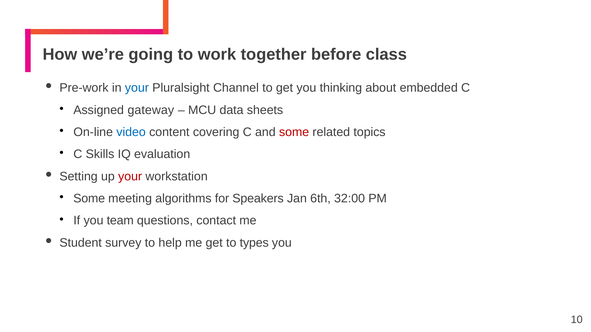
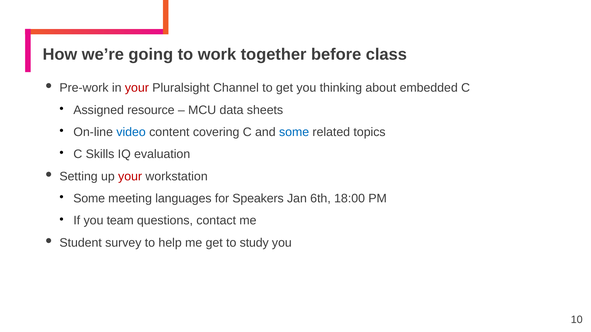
your colour: blue -> red (137, 88)
gateway: gateway -> resource (151, 110)
some colour: red -> blue (294, 132)
algorithms: algorithms -> languages (183, 199)
32:00: 32:00 -> 18:00 (350, 199)
types: types -> study (254, 243)
